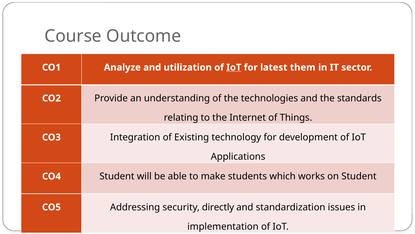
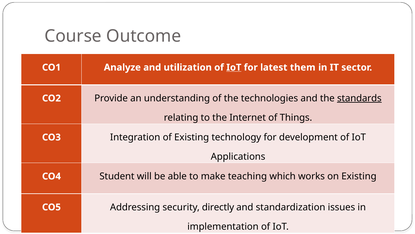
standards underline: none -> present (359, 98)
students: students -> teaching (247, 176)
on Student: Student -> Existing (359, 176)
